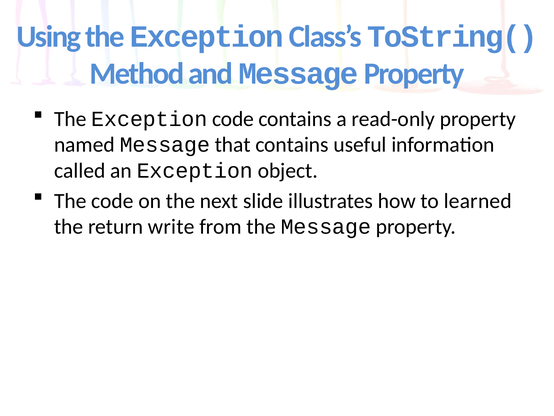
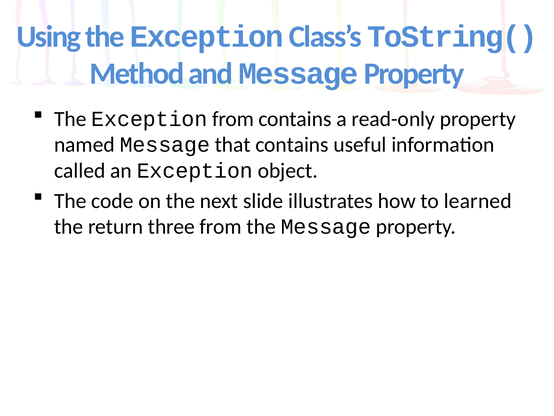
Exception code: code -> from (233, 119)
write: write -> three (171, 227)
